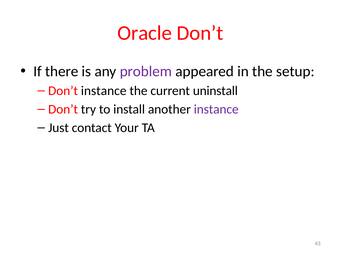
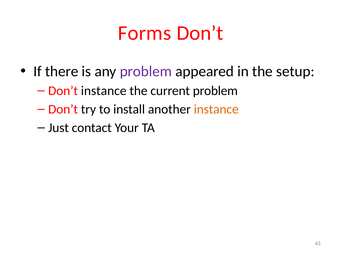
Oracle: Oracle -> Forms (145, 33)
current uninstall: uninstall -> problem (215, 91)
instance colour: purple -> orange (216, 110)
